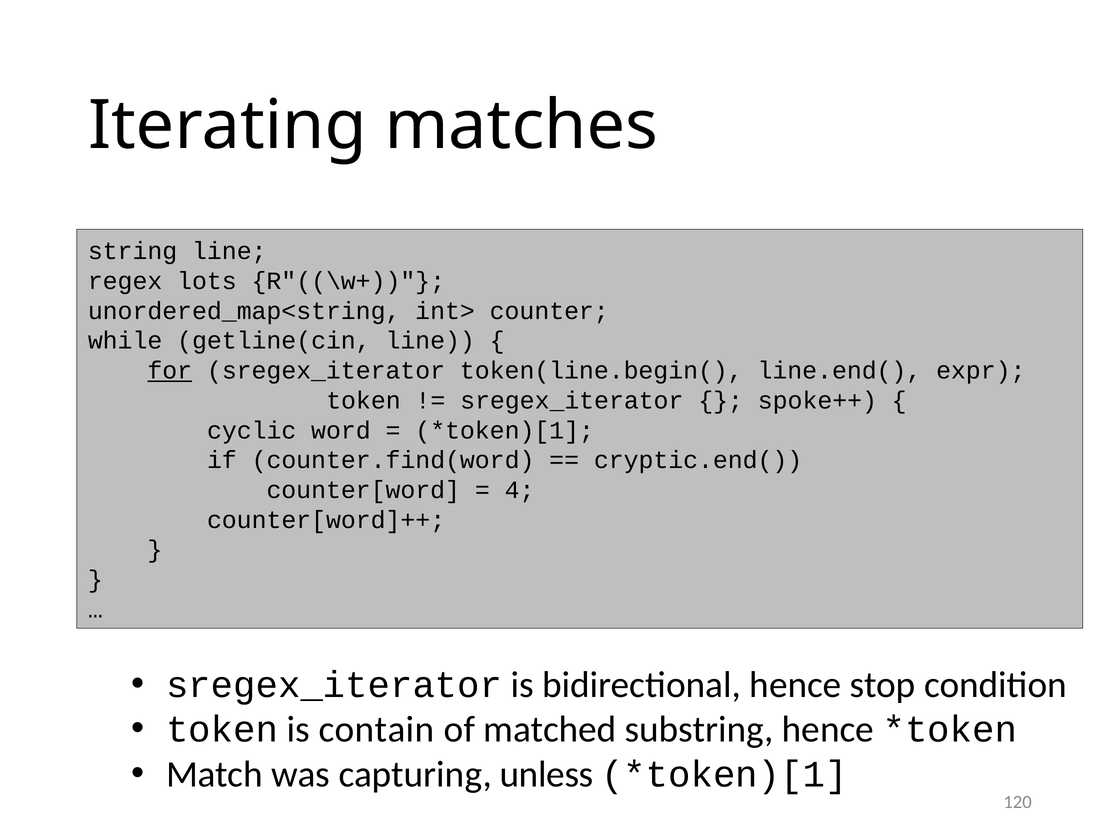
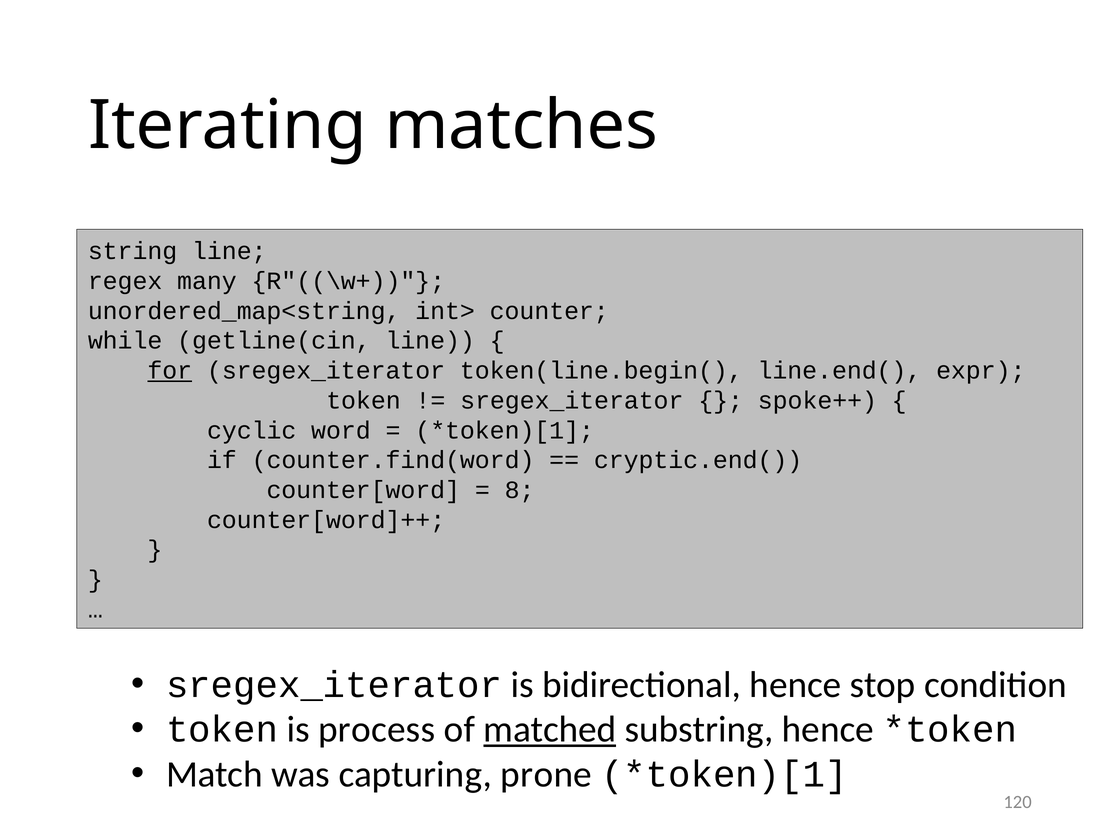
lots: lots -> many (207, 281)
4: 4 -> 8 (520, 490)
contain: contain -> process (377, 730)
matched underline: none -> present (550, 730)
unless: unless -> prone (546, 774)
